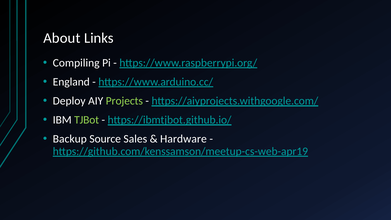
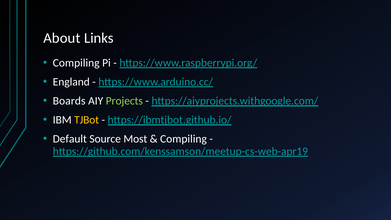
Deploy: Deploy -> Boards (69, 101)
TJBot colour: light green -> yellow (87, 120)
Backup: Backup -> Default (70, 139)
Sales: Sales -> Most (135, 139)
Hardware: Hardware -> Compiling (183, 139)
